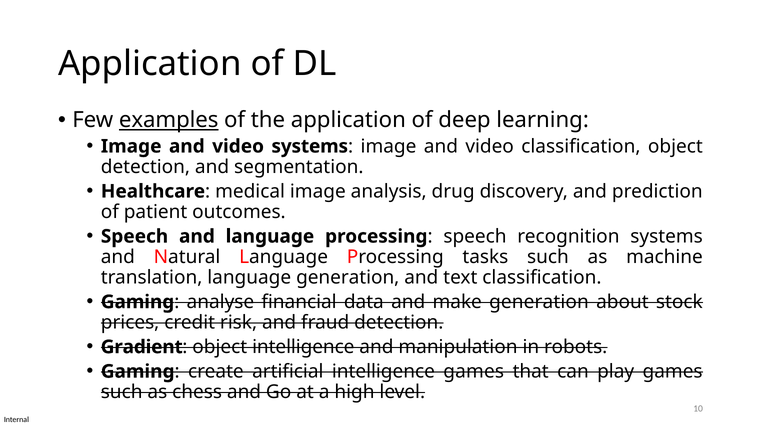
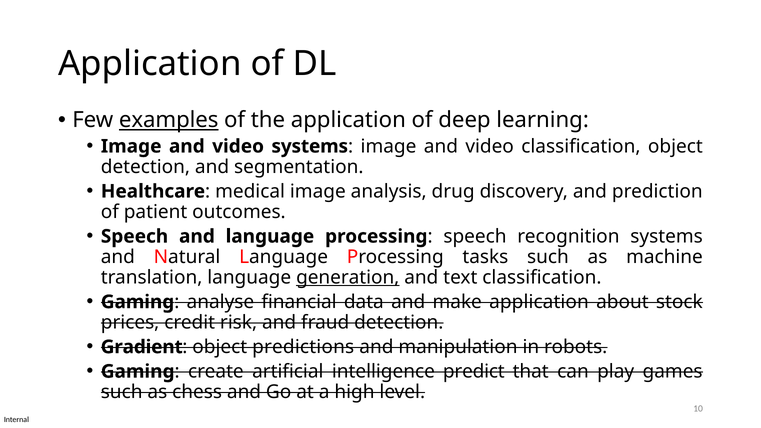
generation underline: none -> present (348, 277)
make generation: generation -> application (539, 302)
object intelligence: intelligence -> predictions (303, 347)
intelligence games: games -> predict (474, 371)
